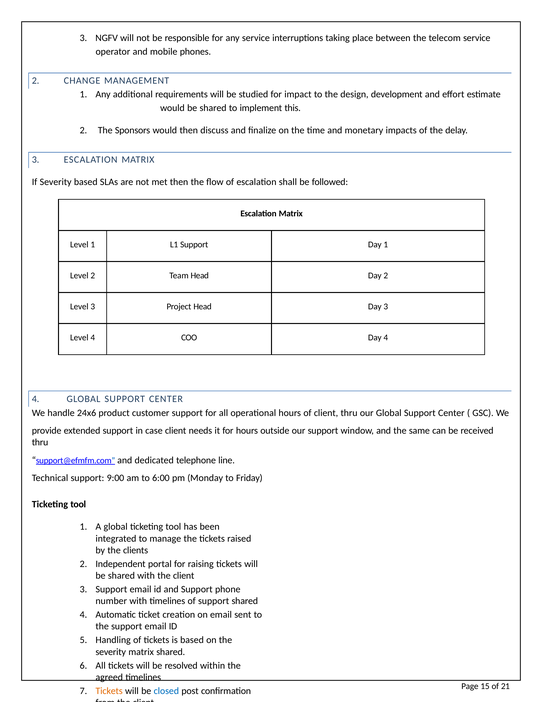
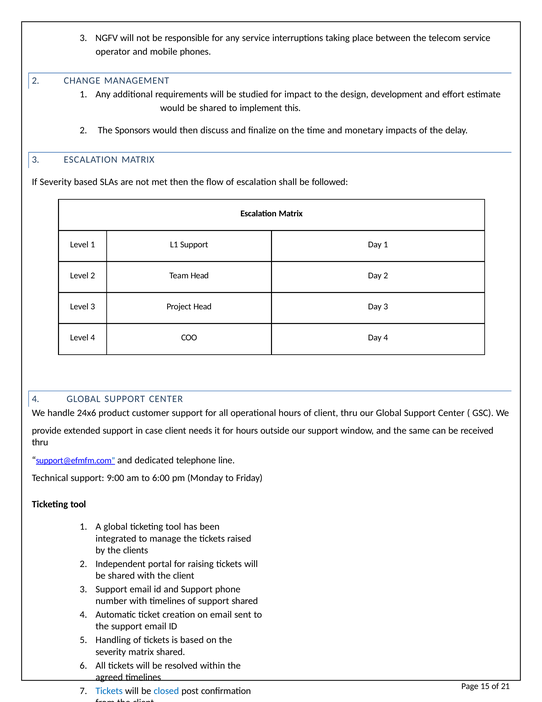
Tickets colour: orange -> blue (109, 690)
